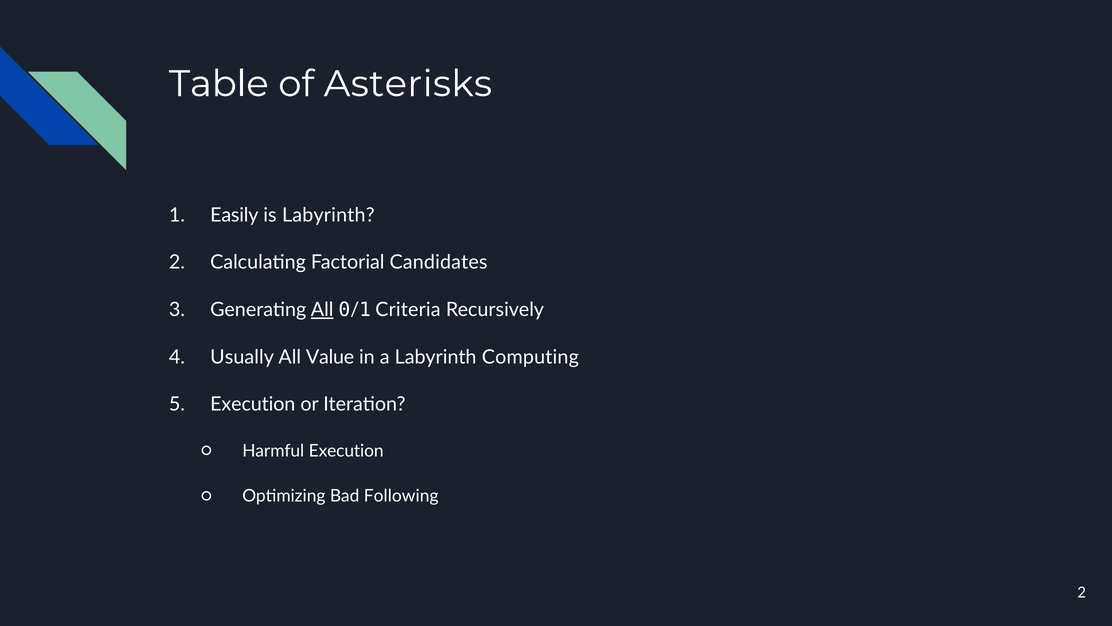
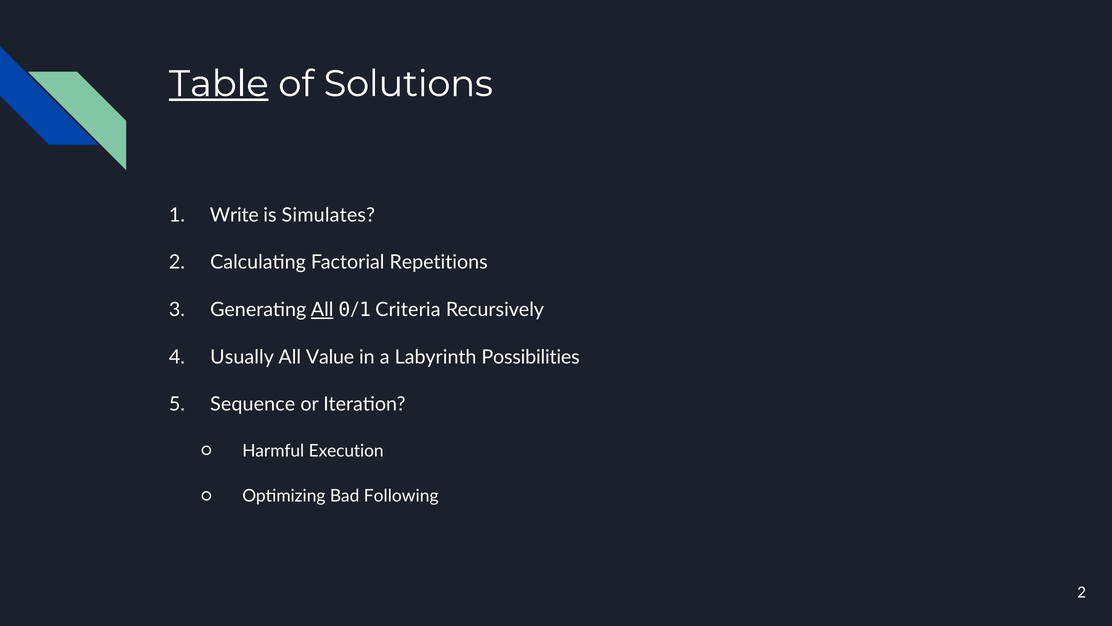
Table underline: none -> present (219, 84)
Asterisks: Asterisks -> Solutions (408, 84)
Easily: Easily -> Write (234, 215)
is Labyrinth: Labyrinth -> Simulates (328, 215)
Candidates: Candidates -> Repetitions (439, 262)
Computing: Computing -> Possibilities (531, 357)
Execution: Execution -> Sequence (253, 404)
